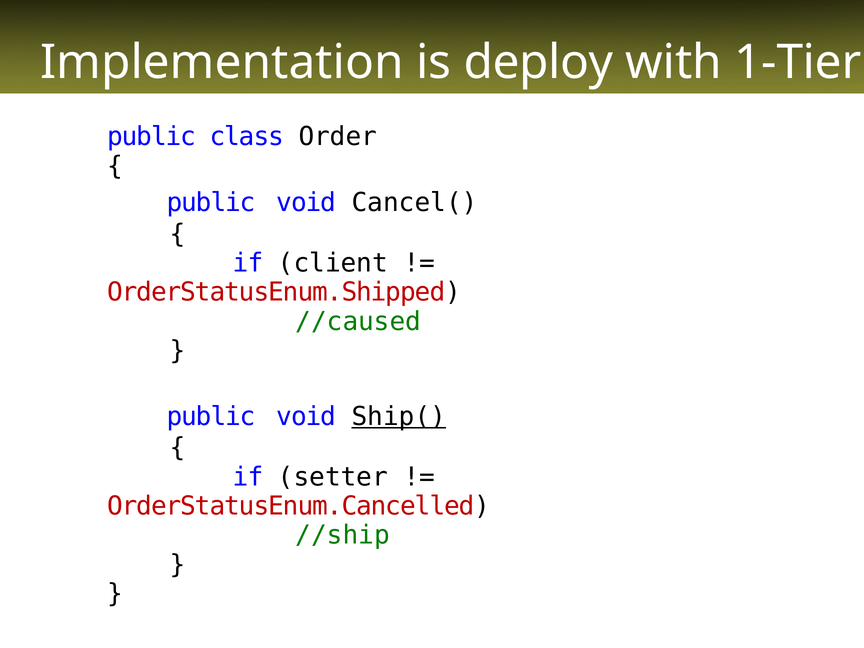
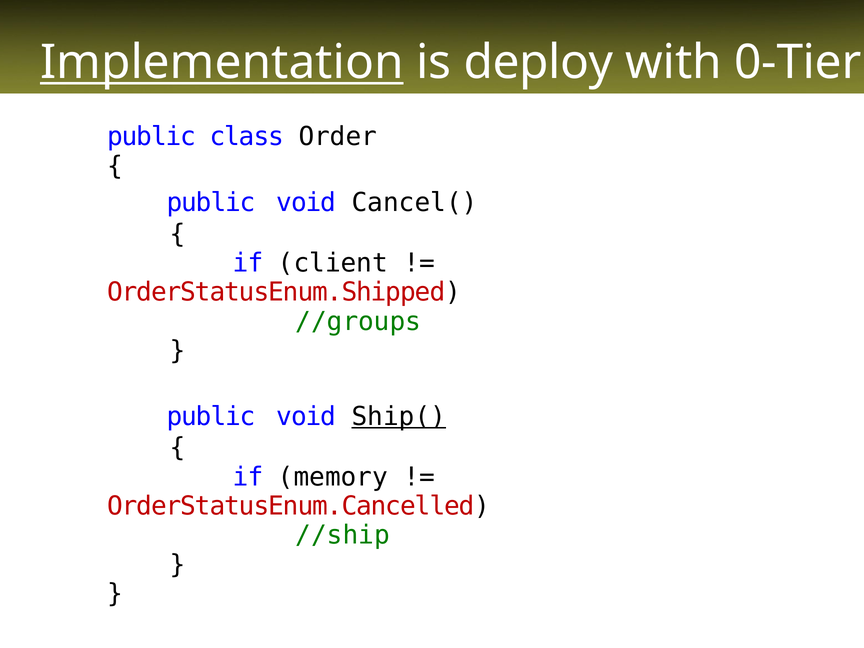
Implementation underline: none -> present (222, 63)
1-Tier: 1-Tier -> 0-Tier (798, 63)
//caused: //caused -> //groups (358, 321)
setter: setter -> memory (333, 477)
